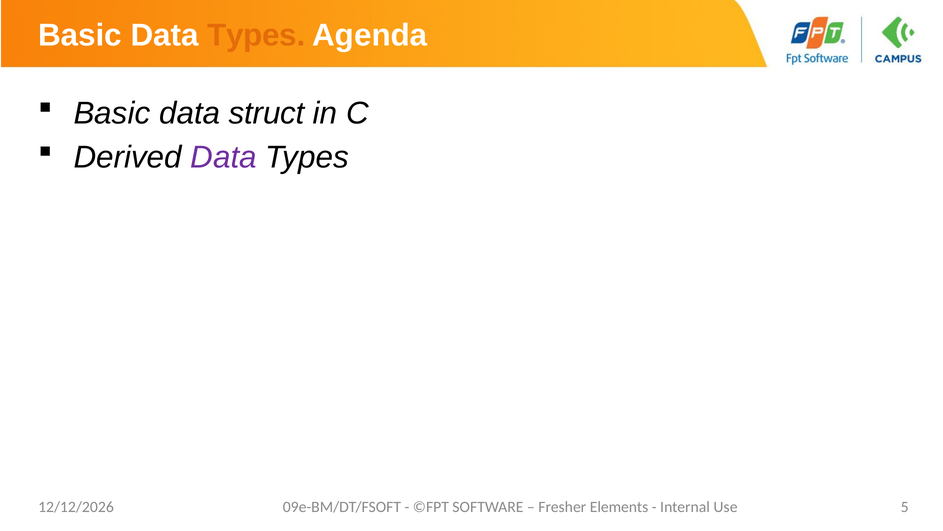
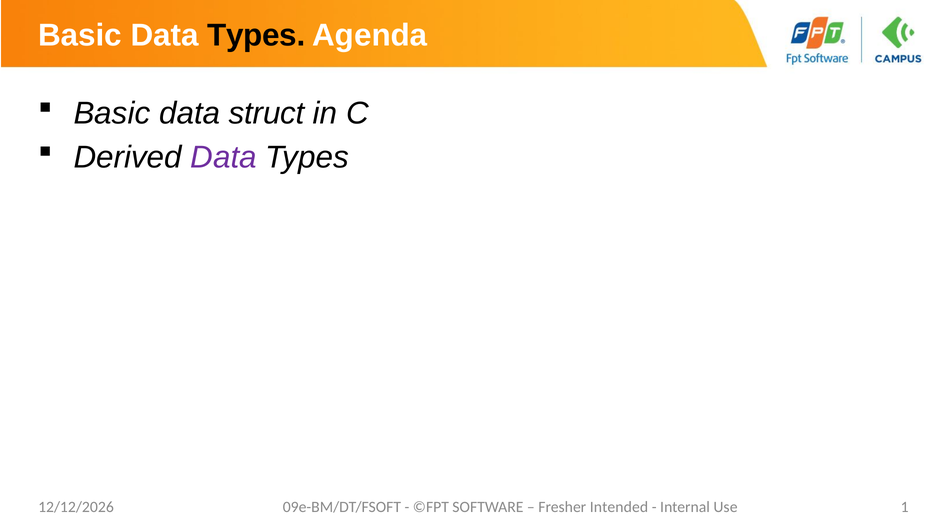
Types colour: orange -> black (256, 35)
Elements: Elements -> Intended (619, 507)
5: 5 -> 1 (905, 507)
